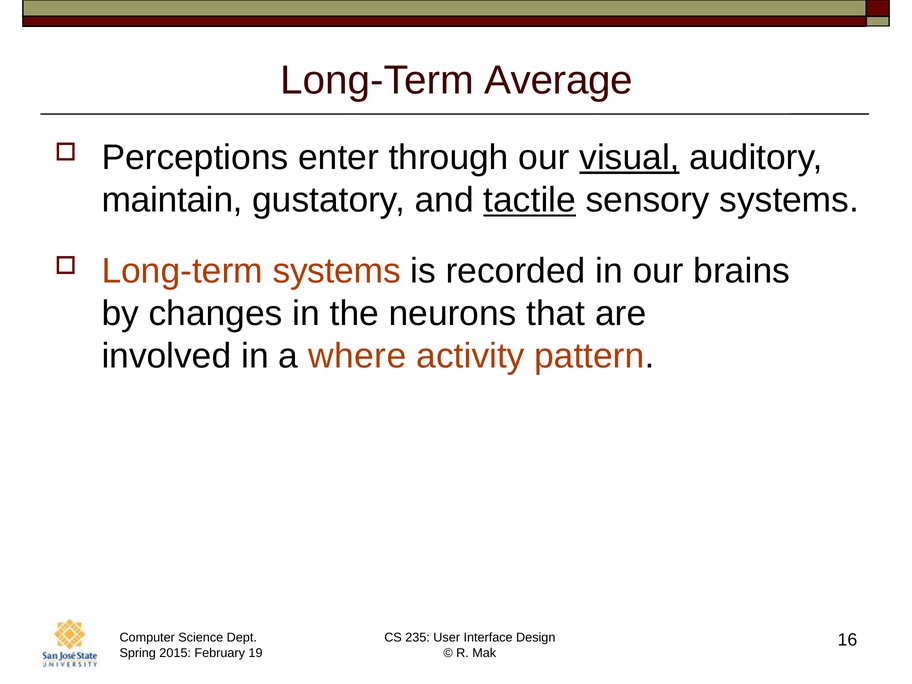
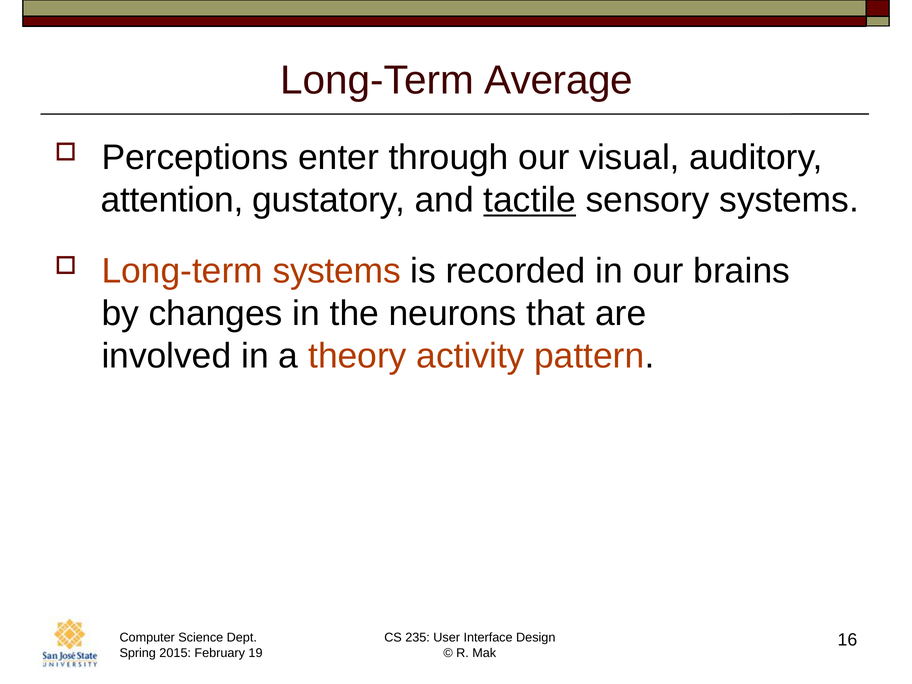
visual underline: present -> none (630, 158)
maintain: maintain -> attention (172, 200)
where: where -> theory (357, 356)
